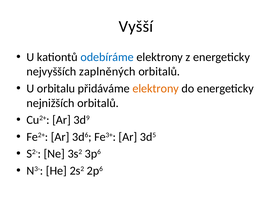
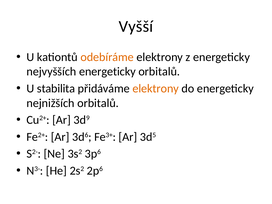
odebíráme colour: blue -> orange (107, 57)
nejvyšších zaplněných: zaplněných -> energeticky (107, 72)
orbitalu: orbitalu -> stabilita (56, 89)
